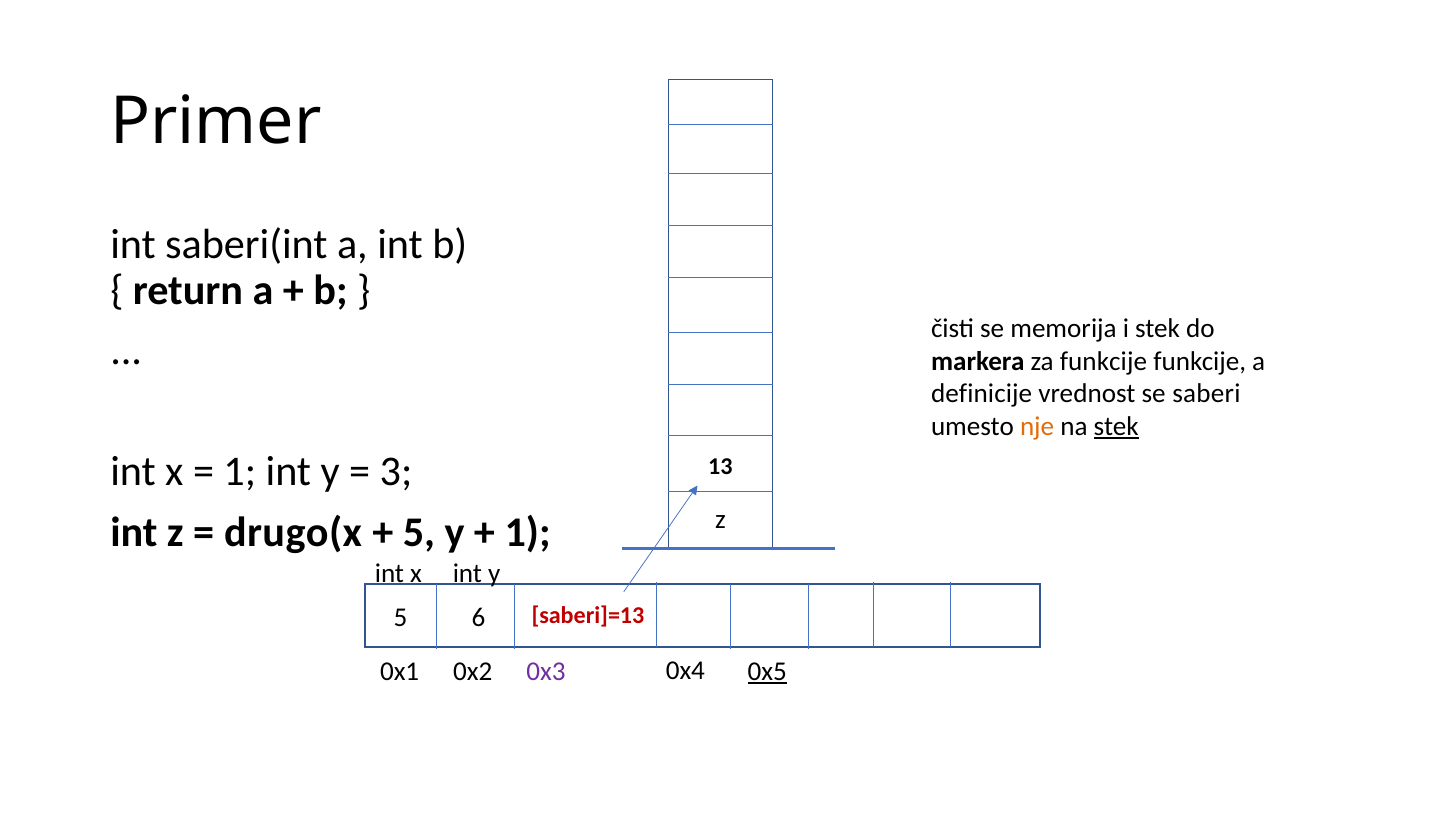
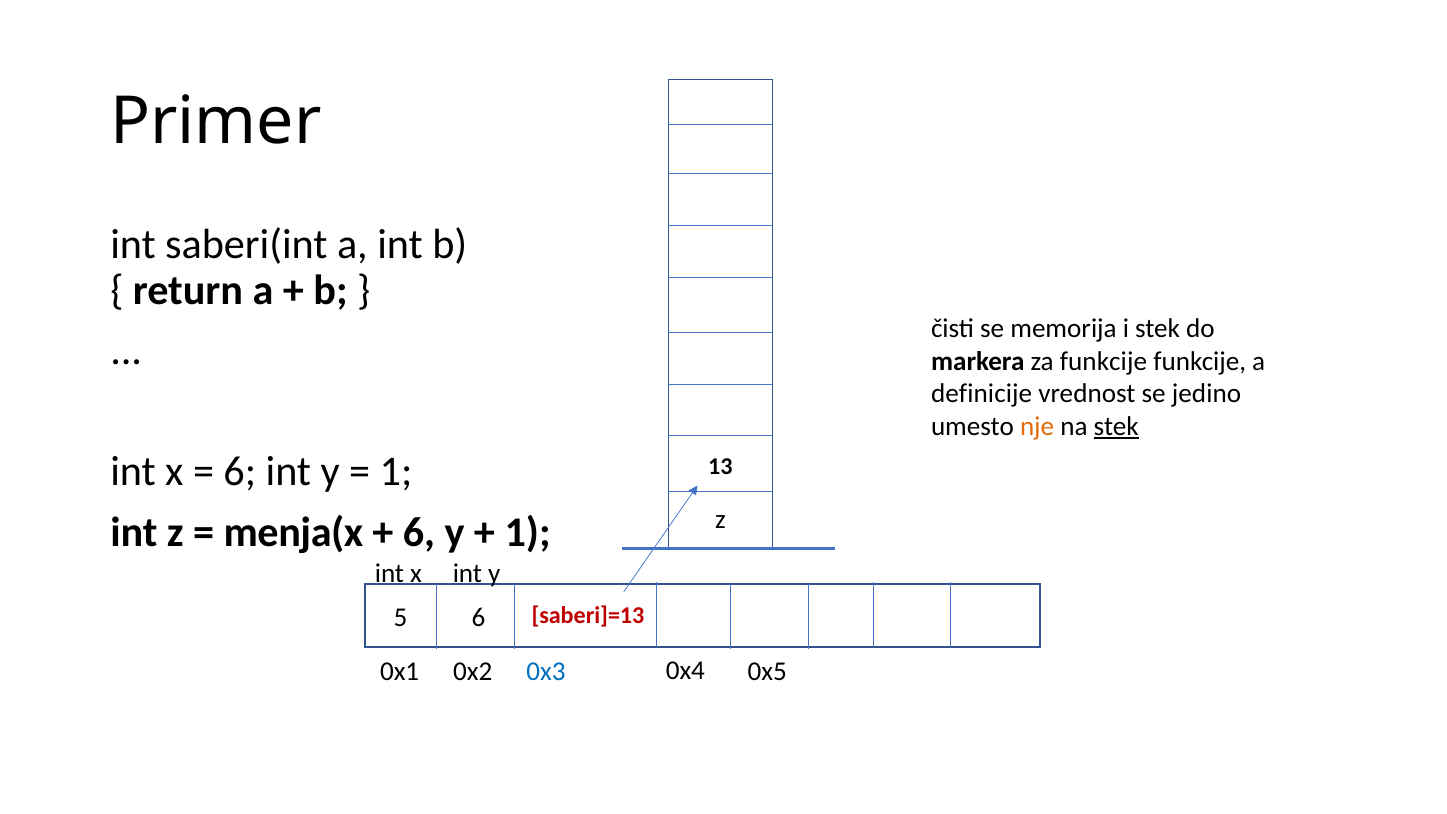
saberi: saberi -> jedino (1207, 394)
1: 1 -> 6 (240, 472)
3: 3 -> 1 (396, 472)
drugo(x: drugo(x -> menja(x (293, 532)
5: 5 -> 6 (419, 532)
0x5 underline: present -> none (767, 671)
0x3 colour: purple -> blue (546, 672)
